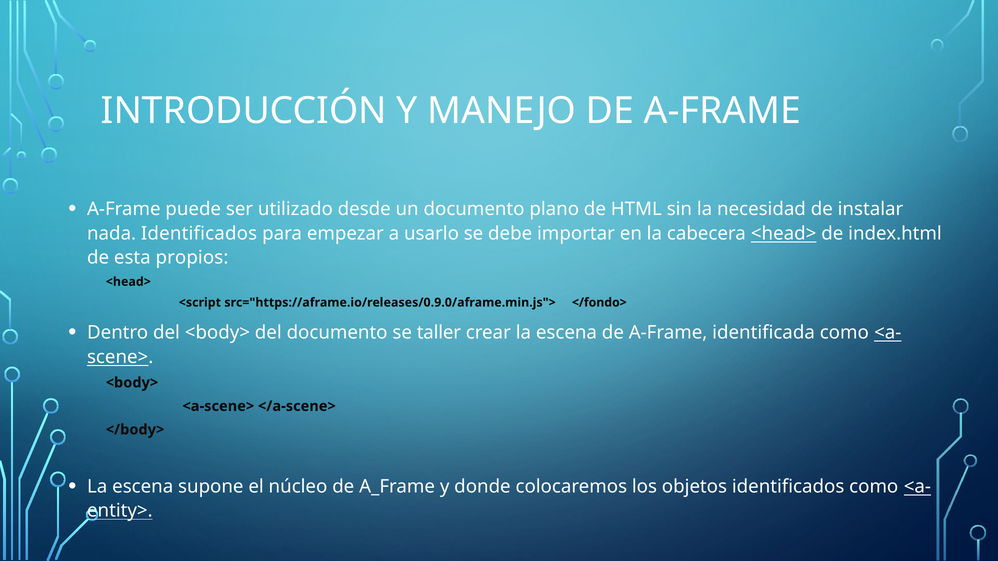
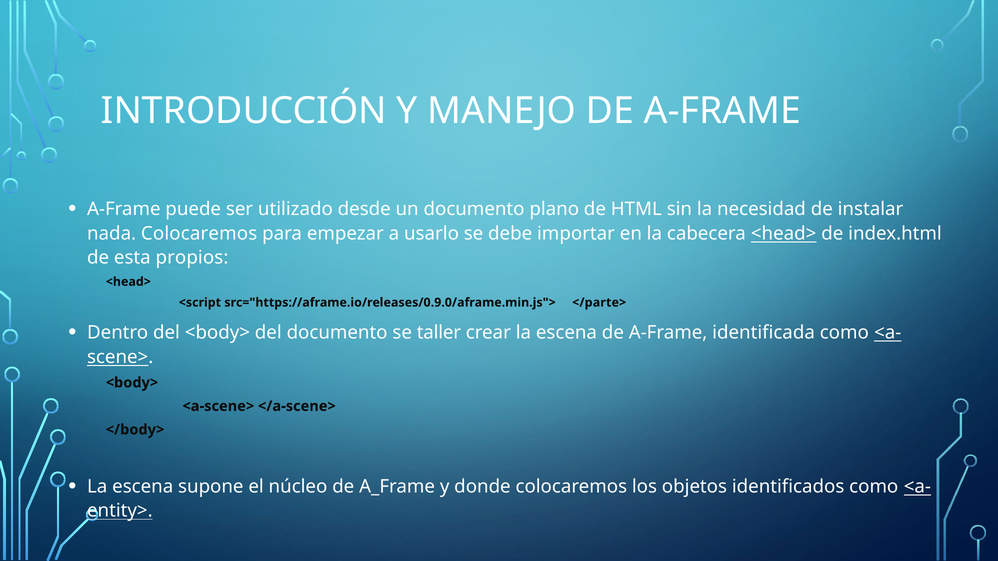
nada Identificados: Identificados -> Colocaremos (199, 234)
</fondo>: </fondo> -> </parte> (599, 303)
